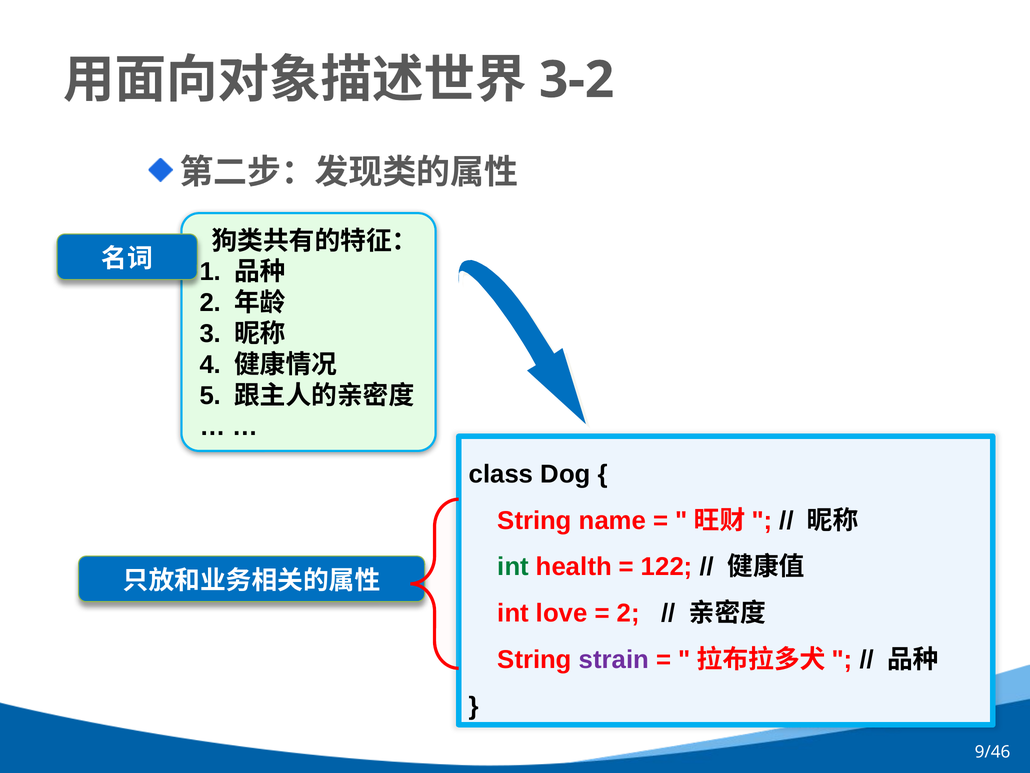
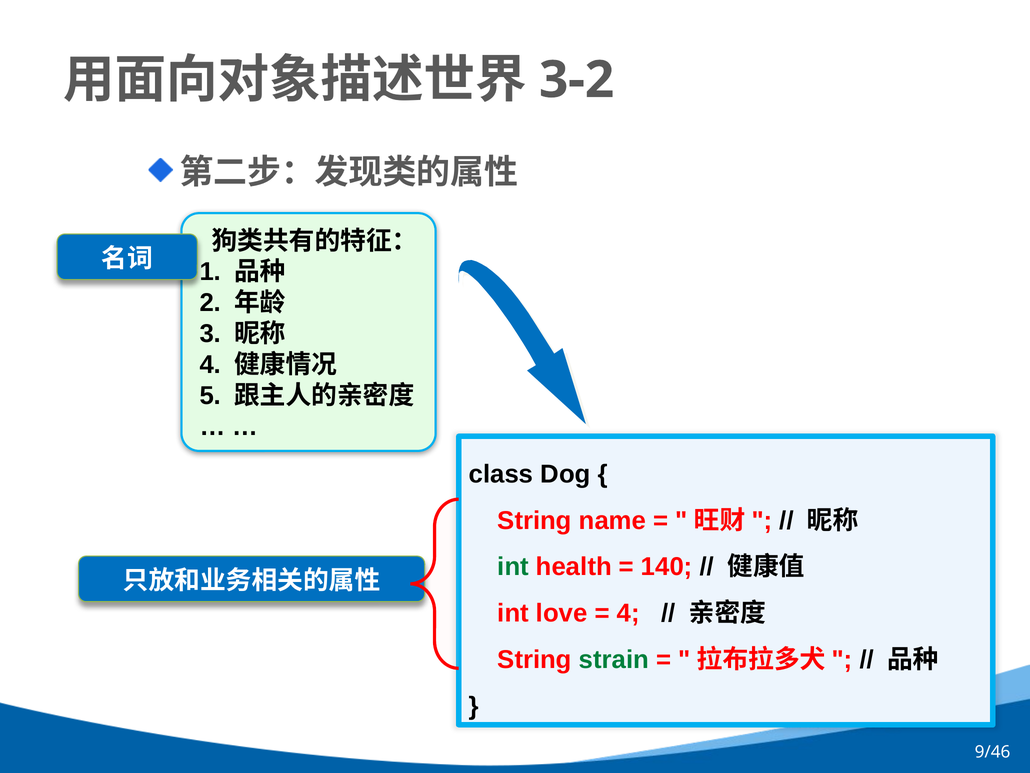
122: 122 -> 140 (667, 567)
2: 2 -> 4 (628, 613)
strain colour: purple -> green (614, 659)
